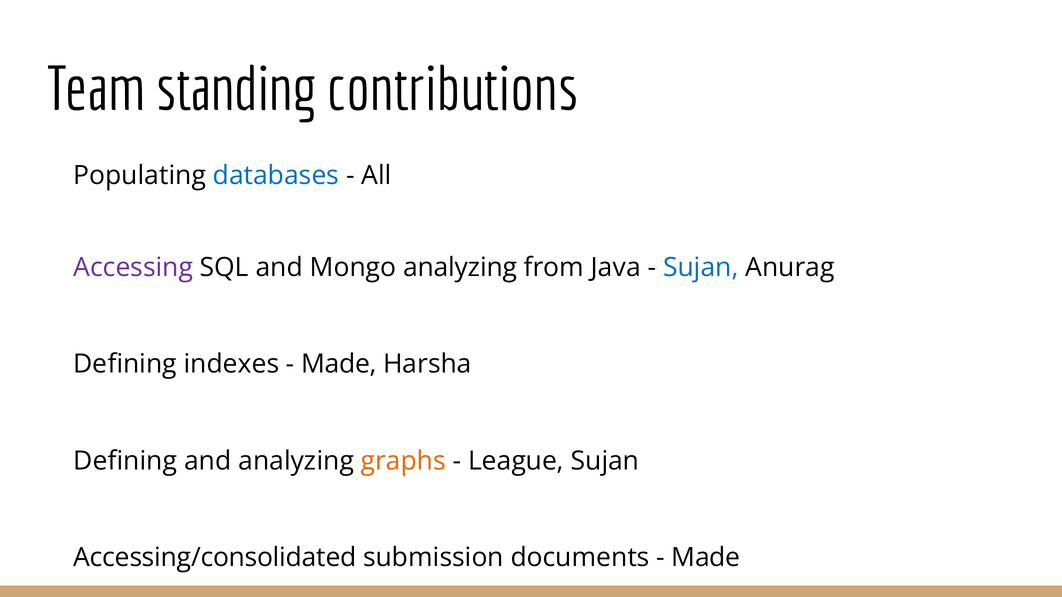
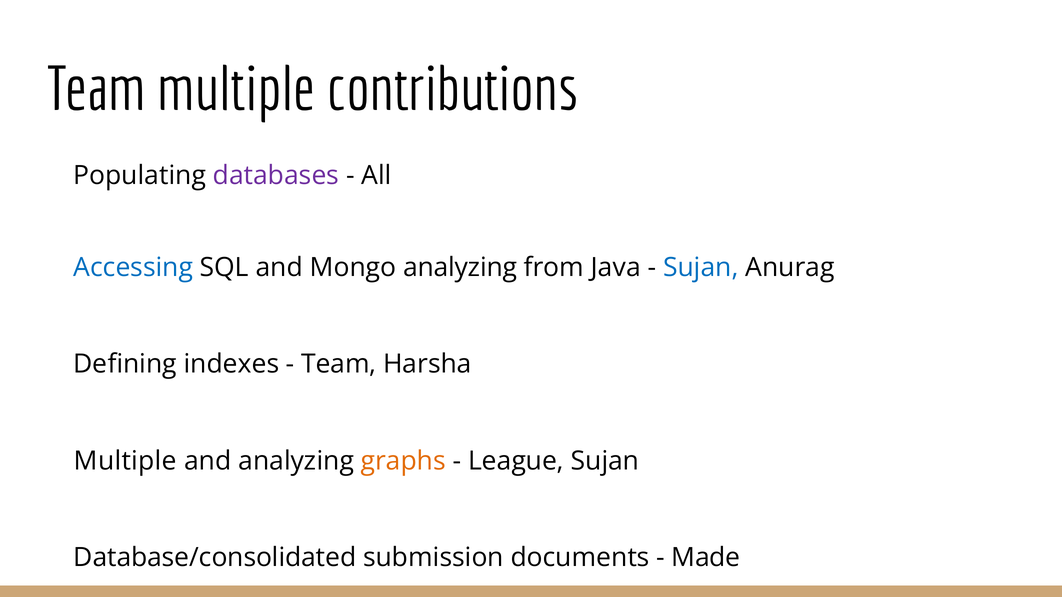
Team standing: standing -> multiple (236, 90)
databases colour: blue -> purple (276, 175)
Accessing colour: purple -> blue (133, 268)
Made: Made -> Team (339, 364)
Defining: Defining -> Multiple (125, 461)
Accessing/consolidated: Accessing/consolidated -> Database/consolidated (215, 558)
